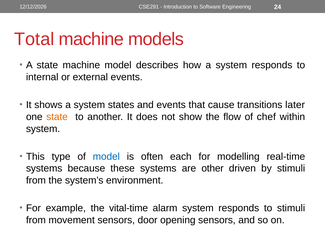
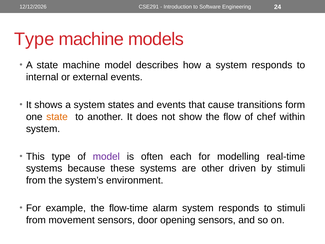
Total: Total -> Type (34, 39)
later: later -> form (295, 105)
model colour: blue -> purple (106, 156)
vital-time: vital-time -> flow-time (129, 208)
